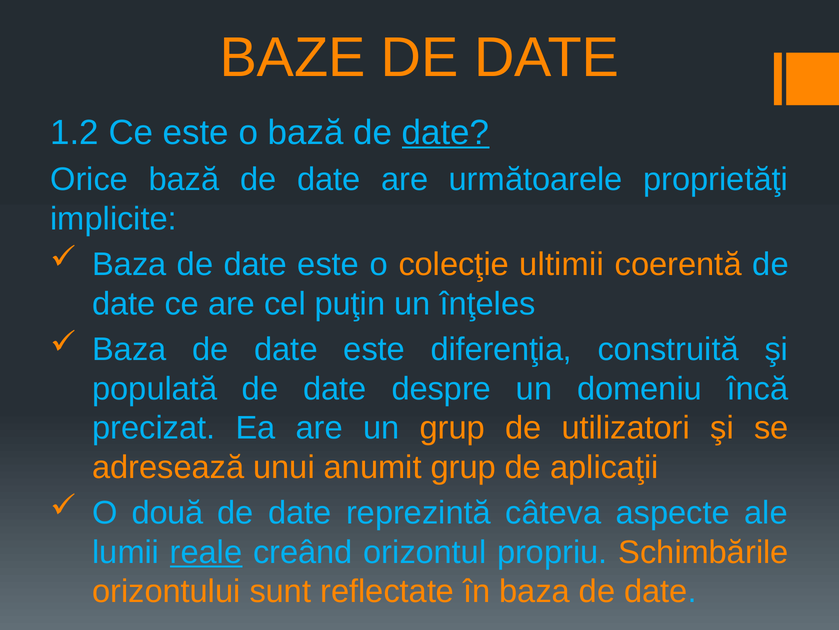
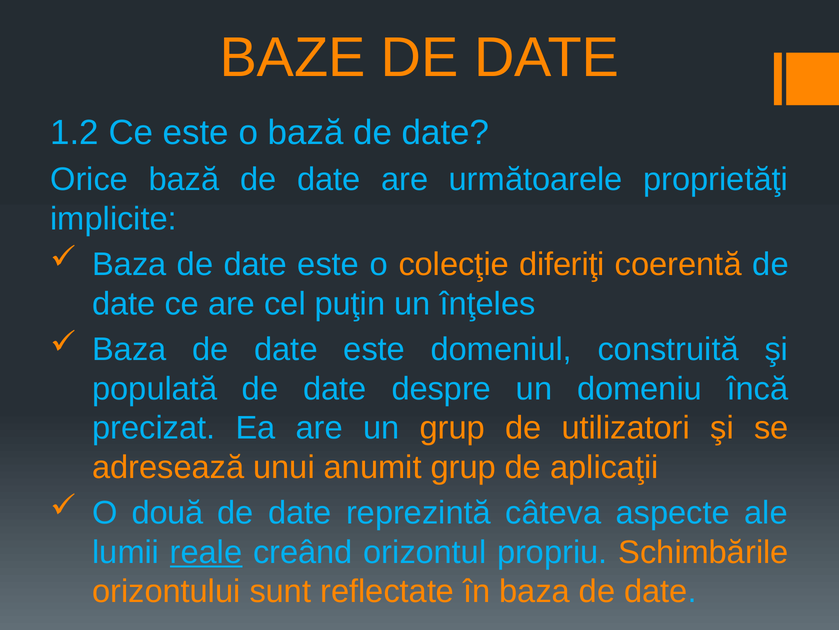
date underline: present -> none (446, 132)
ultimii: ultimii -> diferiţi (562, 264)
diferenţia: diferenţia -> domeniul (501, 349)
